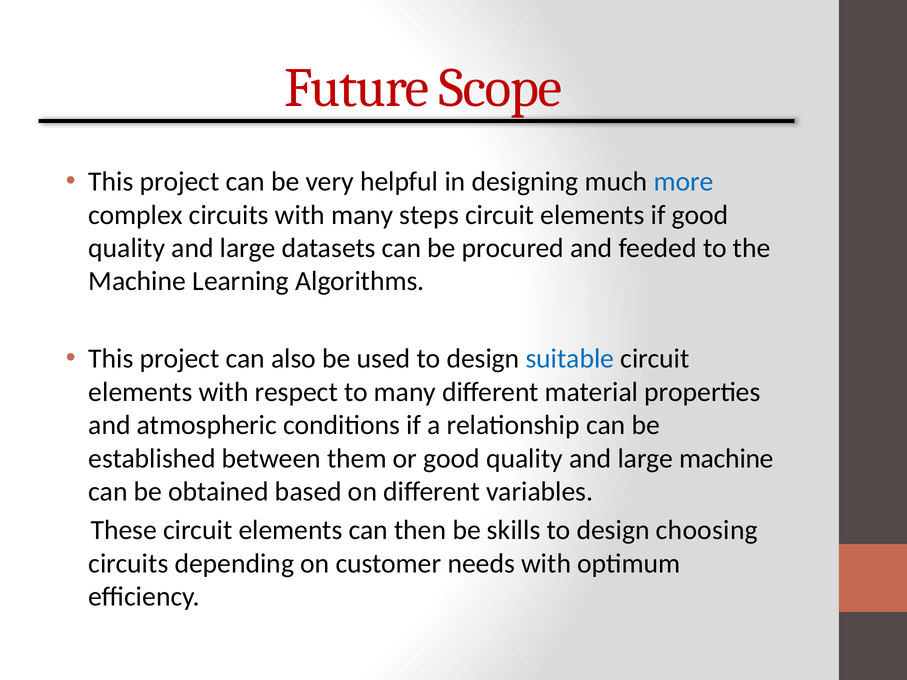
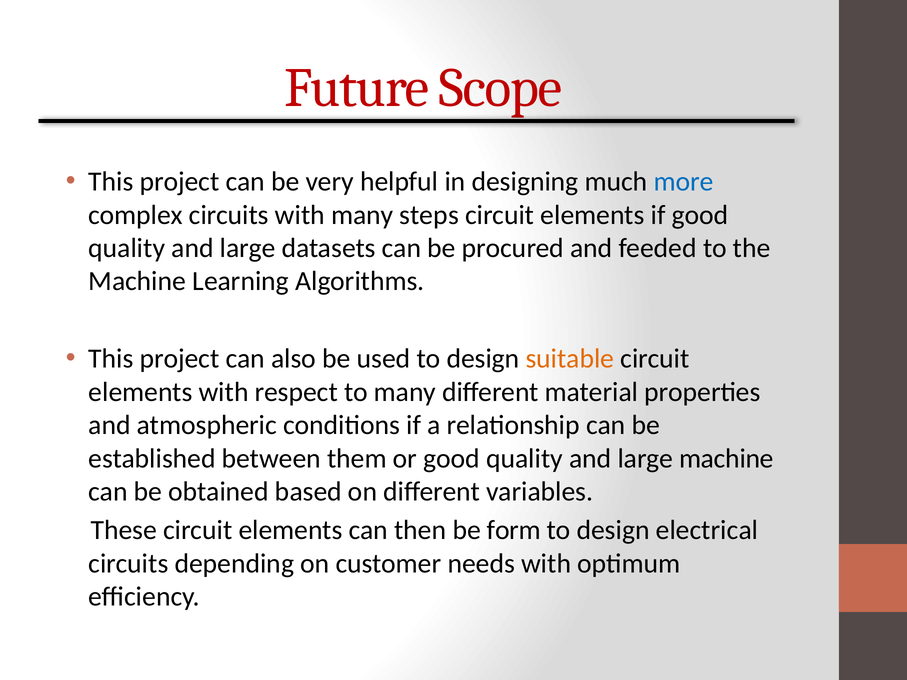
suitable colour: blue -> orange (570, 359)
skills: skills -> form (514, 530)
choosing: choosing -> electrical (707, 530)
